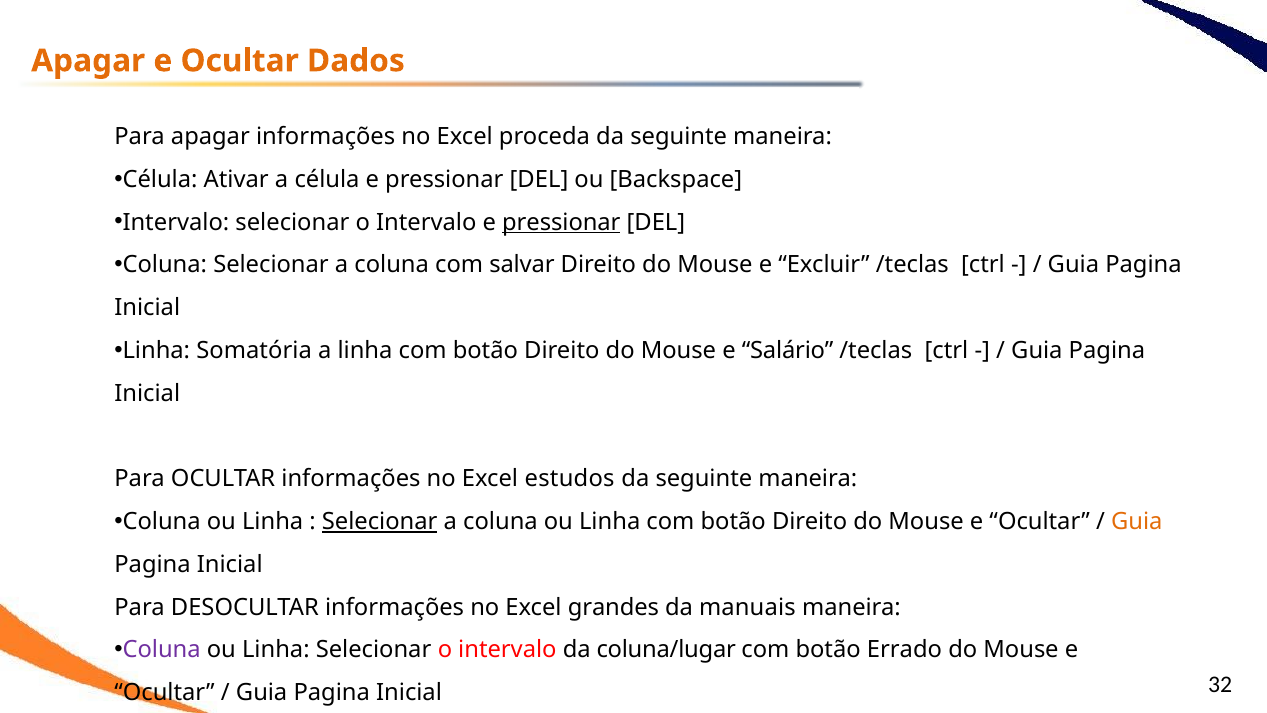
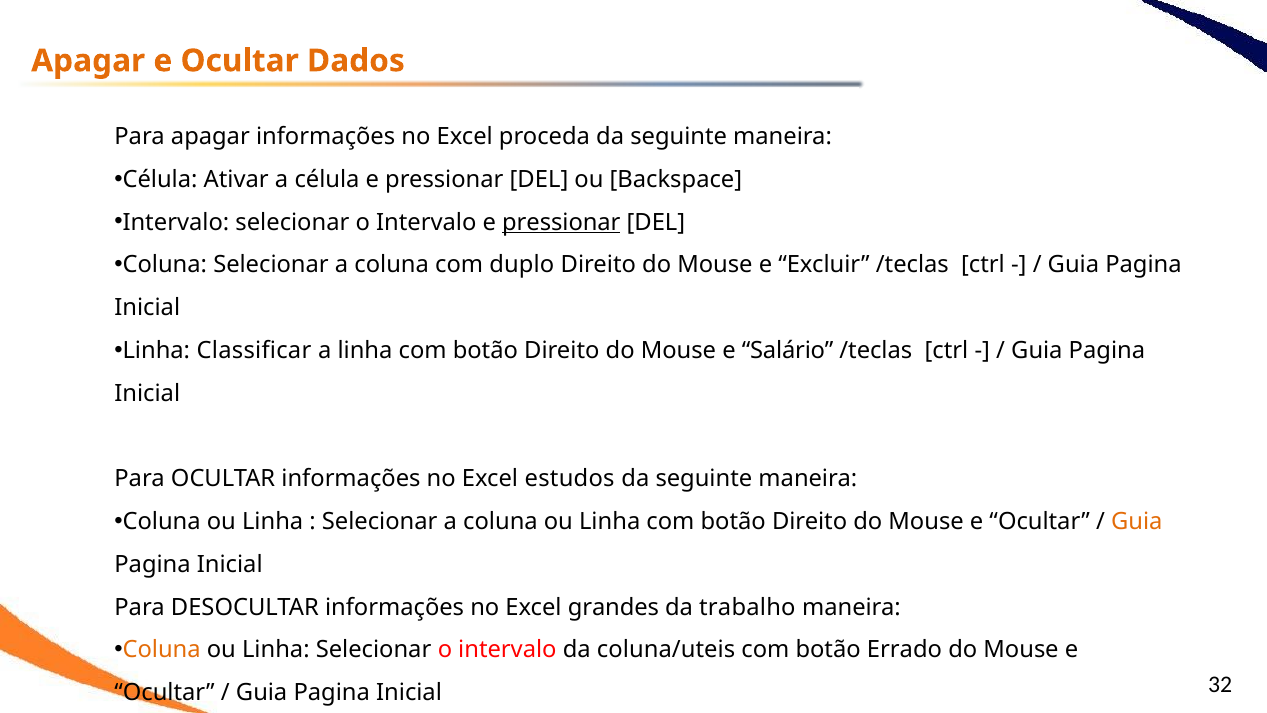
salvar: salvar -> duplo (522, 265)
Somatória: Somatória -> Classificar (254, 350)
Selecionar underline: present -> none (380, 521)
manuais: manuais -> trabalho (747, 607)
Coluna colour: purple -> orange (162, 650)
coluna/lugar: coluna/lugar -> coluna/uteis (666, 650)
